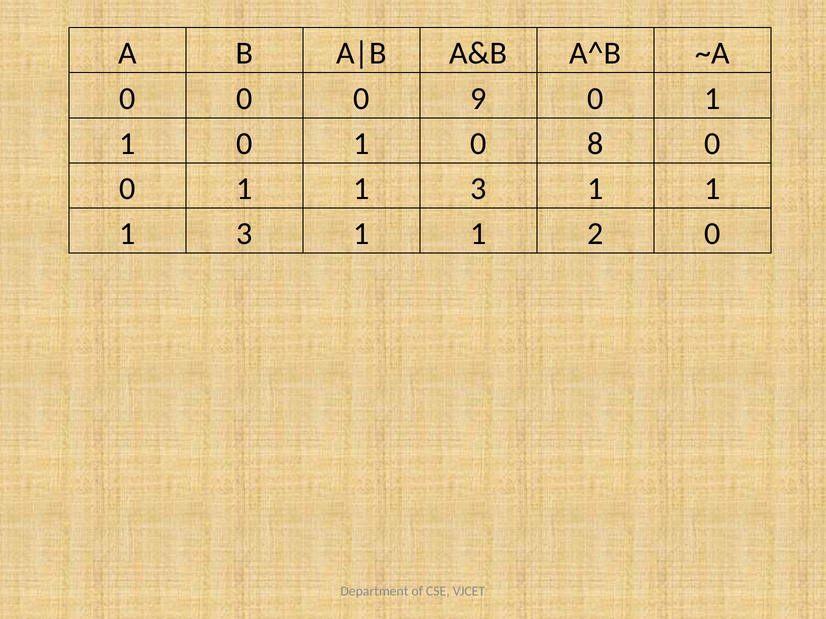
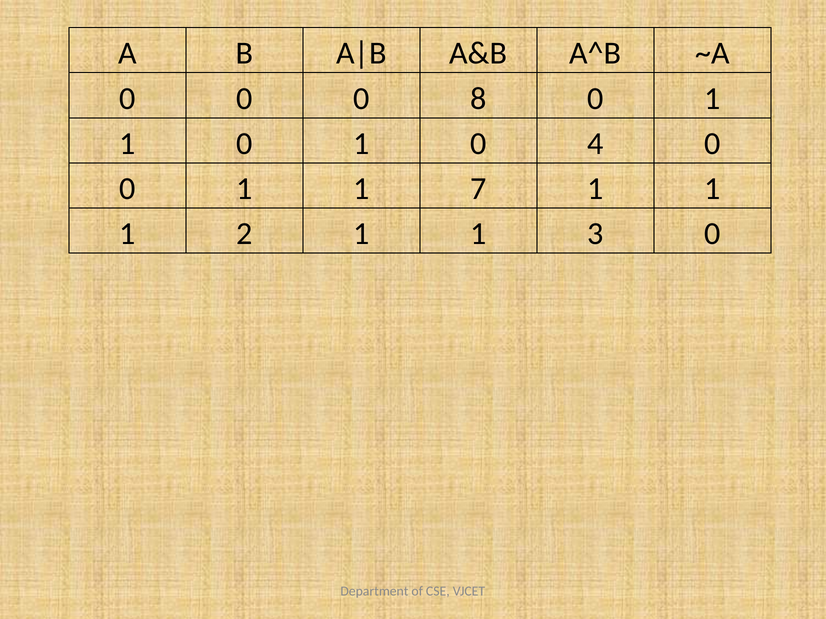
9: 9 -> 8 (478, 99)
8: 8 -> 4 (595, 144)
0 1 1 3: 3 -> 7 (478, 189)
3: 3 -> 2 (244, 234)
2: 2 -> 3 (595, 234)
